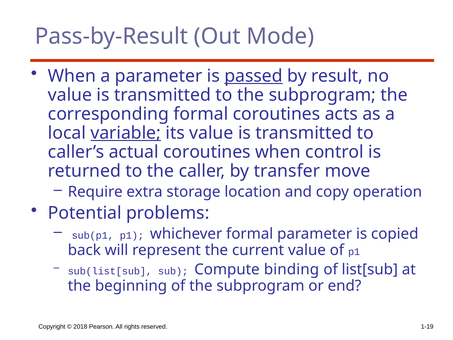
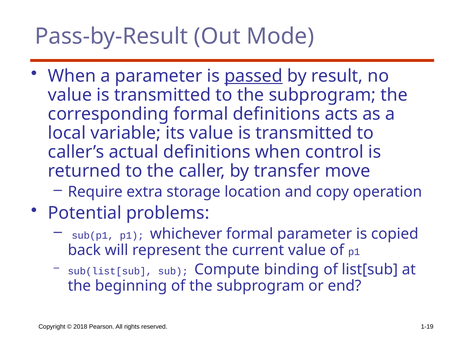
formal coroutines: coroutines -> definitions (277, 114)
variable underline: present -> none (126, 133)
actual coroutines: coroutines -> definitions (207, 152)
